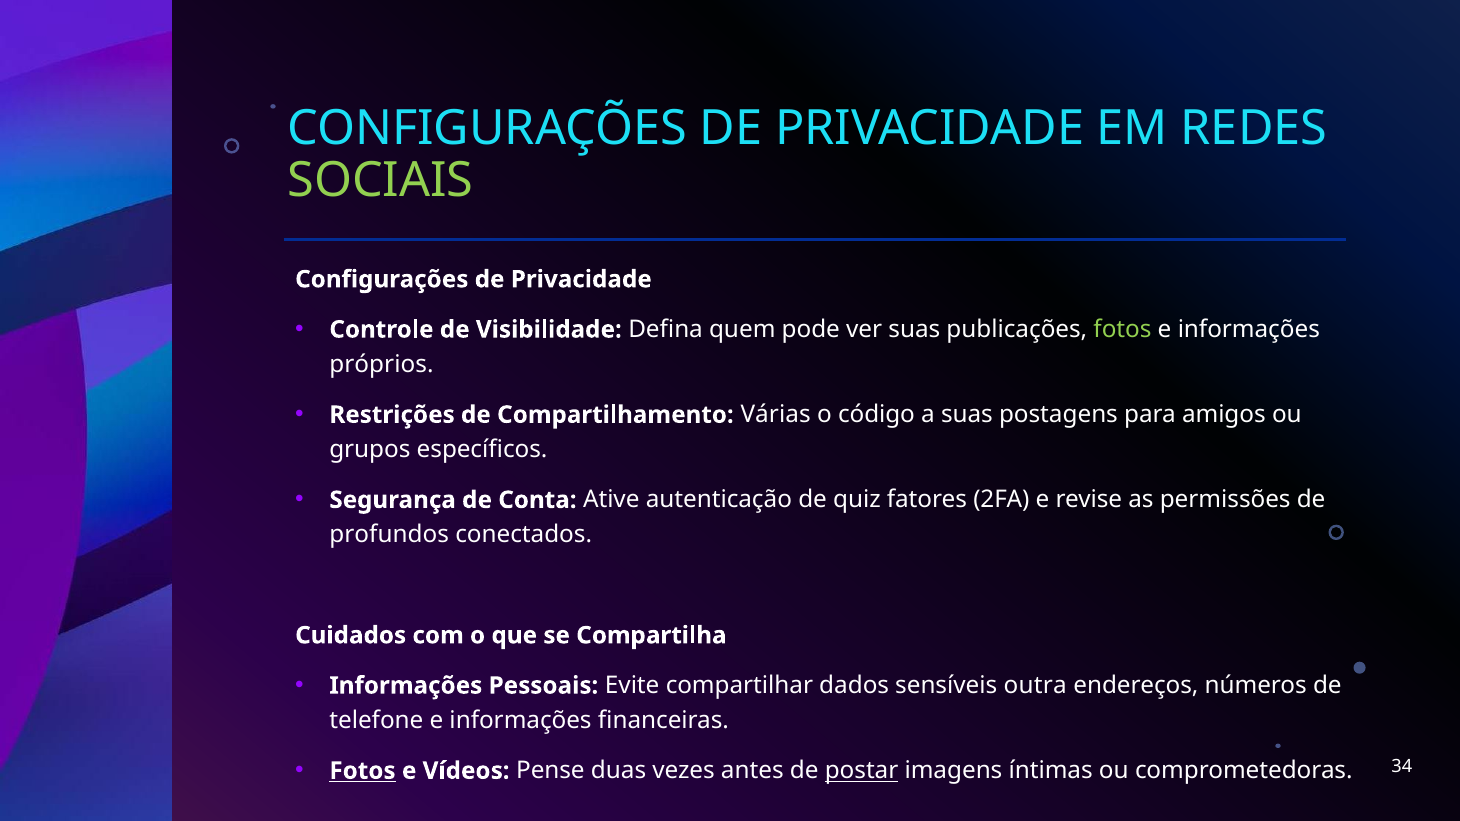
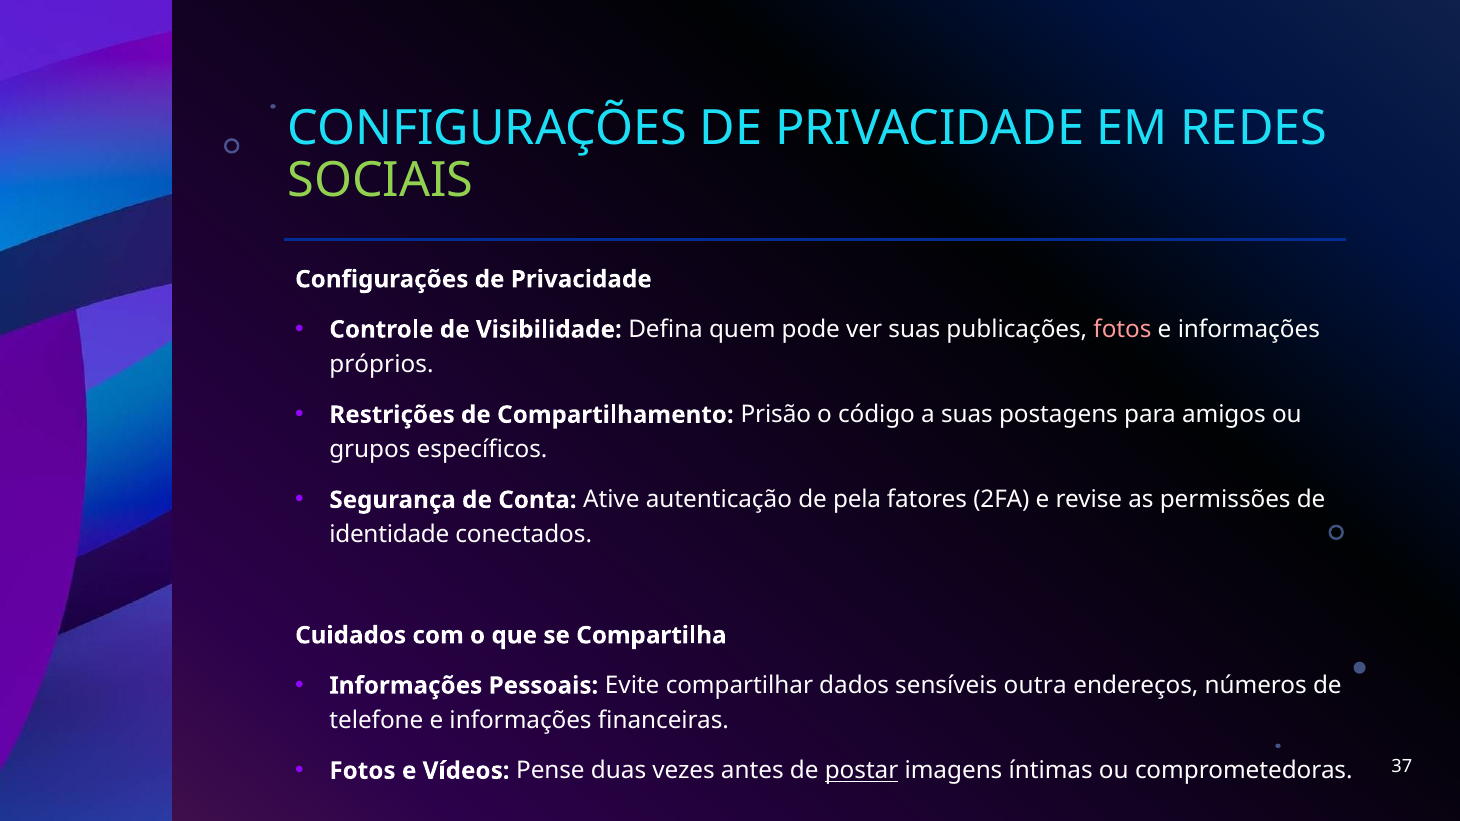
fotos colour: light green -> pink (1122, 330)
Várias: Várias -> Prisão (776, 415)
quiz: quiz -> pela (857, 500)
profundos: profundos -> identidade (389, 535)
Fotos underline: present -> none (362, 771)
34: 34 -> 37 (1402, 767)
